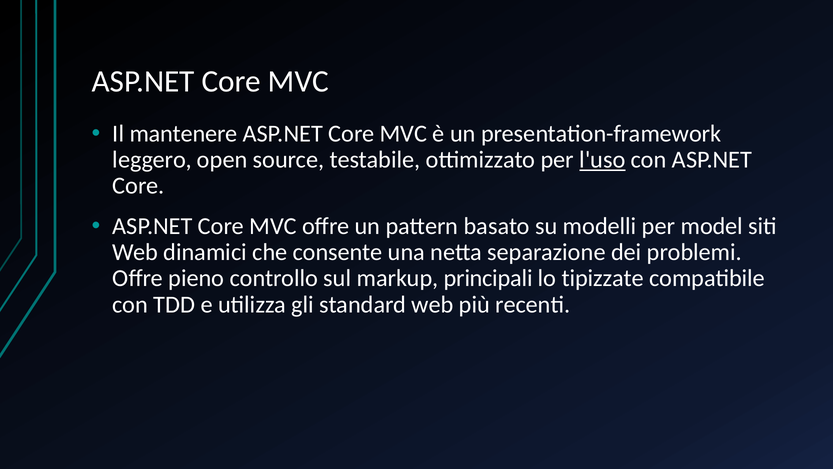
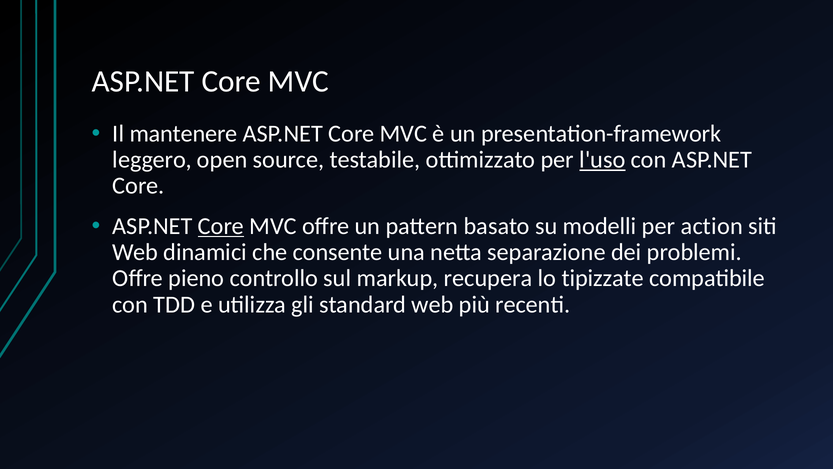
Core underline: none -> present (221, 226)
model: model -> action (712, 226)
principali: principali -> recupera (488, 278)
